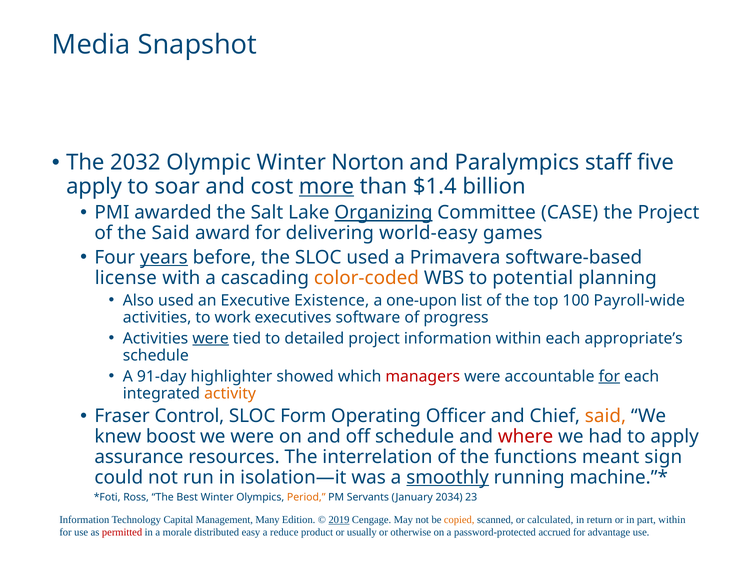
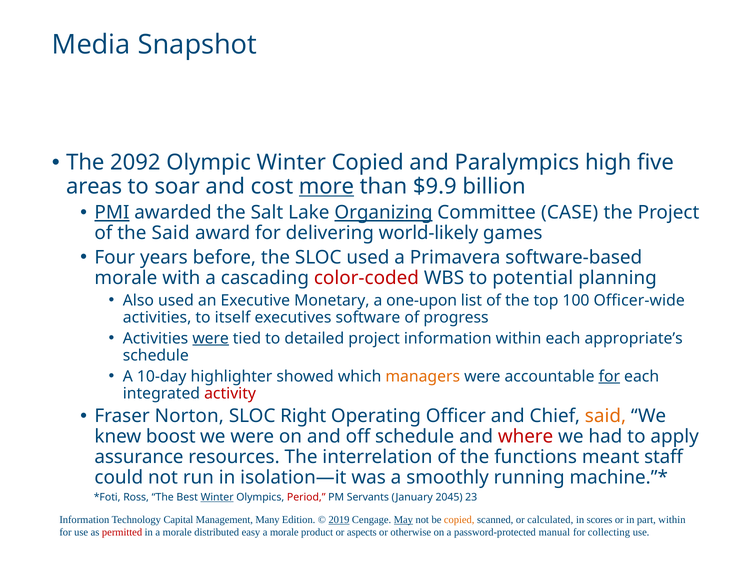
2032: 2032 -> 2092 (135, 163)
Winter Norton: Norton -> Copied (368, 163)
staff: staff -> high (608, 163)
apply: apply -> areas (94, 187)
$1.4: $1.4 -> $9.9 (435, 187)
PMI underline: none -> present (112, 213)
world-easy: world-easy -> world-likely (429, 233)
years underline: present -> none (164, 257)
license: license -> morale (126, 278)
color-coded colour: orange -> red (366, 278)
Existence: Existence -> Monetary (332, 300)
Payroll-wide: Payroll-wide -> Officer-wide (639, 300)
work: work -> itself (233, 317)
91-day: 91-day -> 10-day (162, 376)
managers colour: red -> orange (423, 376)
activity colour: orange -> red (230, 393)
Control: Control -> Norton (189, 416)
Form: Form -> Right (303, 416)
sign: sign -> staff (664, 457)
smoothly underline: present -> none (448, 477)
Winter underline: none -> present (217, 497)
Period colour: orange -> red (306, 497)
2034: 2034 -> 2045 (449, 497)
May underline: none -> present (403, 520)
return: return -> scores (600, 520)
reduce: reduce -> morale (284, 532)
usually: usually -> aspects (362, 532)
accrued: accrued -> manual (554, 532)
advantage: advantage -> collecting (609, 532)
